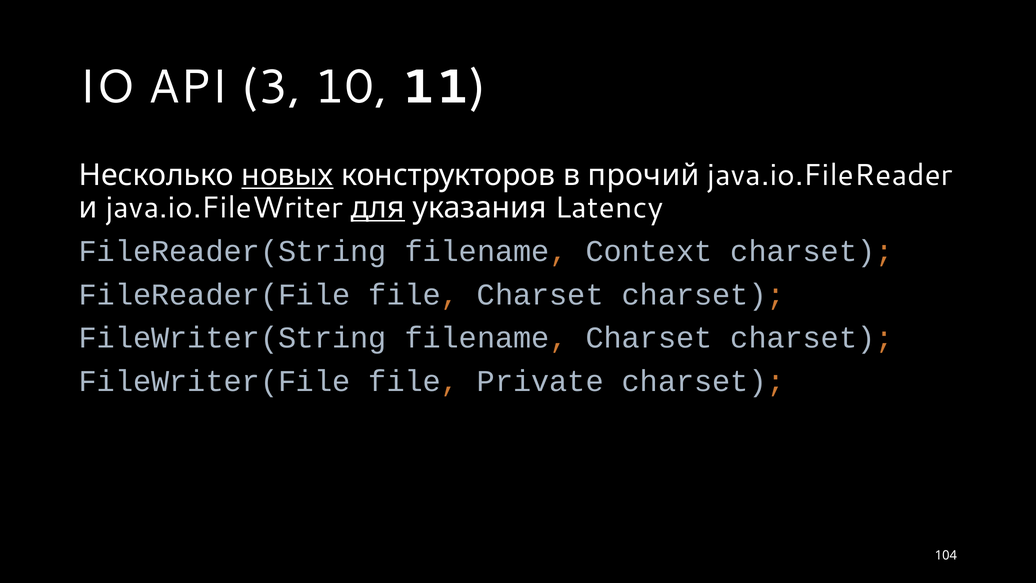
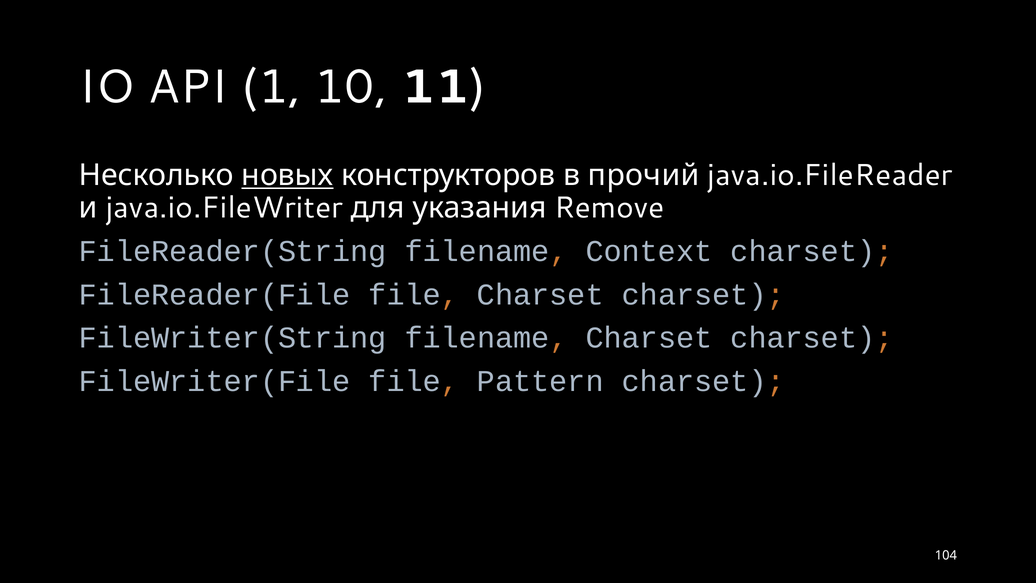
3: 3 -> 1 (271, 87)
для underline: present -> none (378, 208)
Latency: Latency -> Remove (609, 208)
Private: Private -> Pattern (540, 381)
